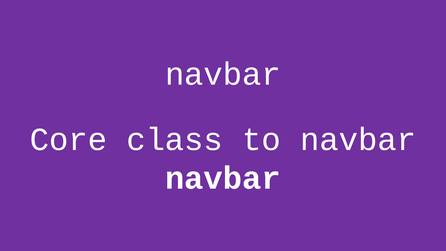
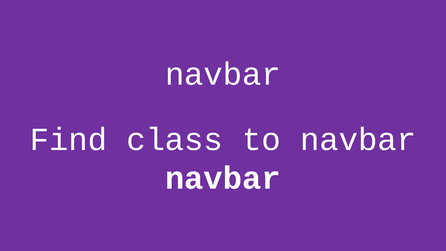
Core: Core -> Find (68, 139)
